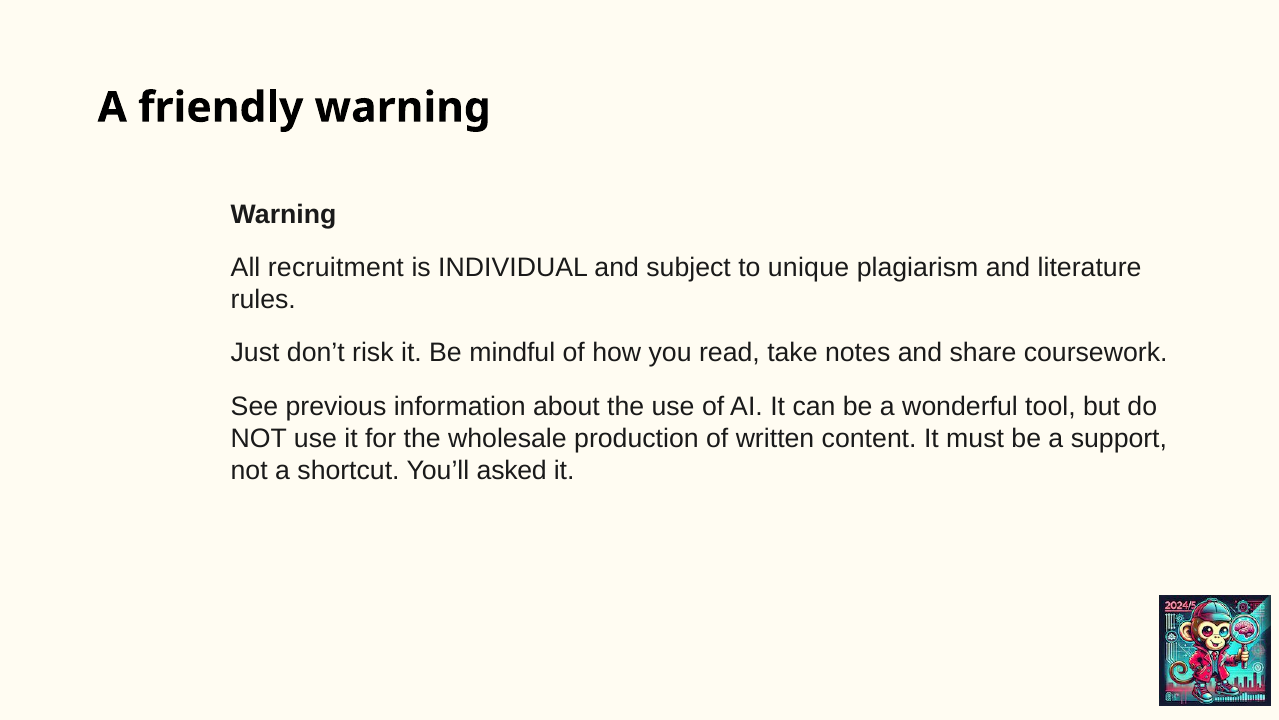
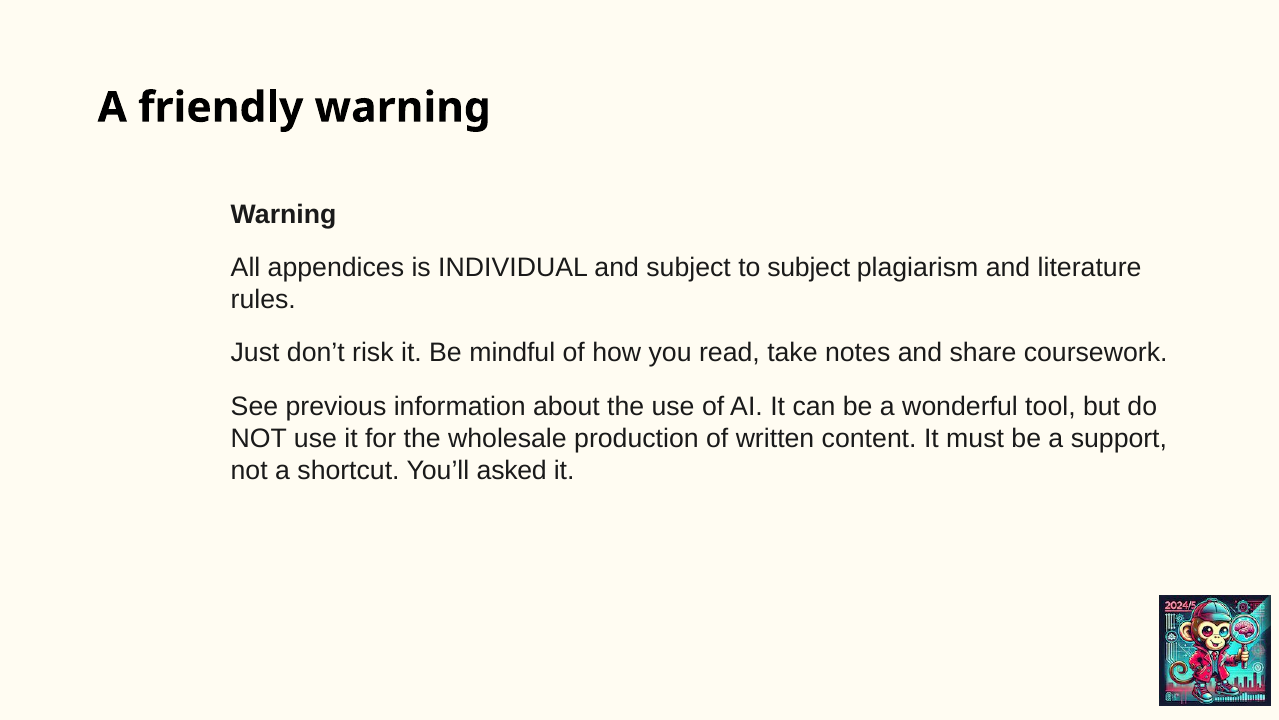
recruitment: recruitment -> appendices (336, 267)
to unique: unique -> subject (809, 267)
